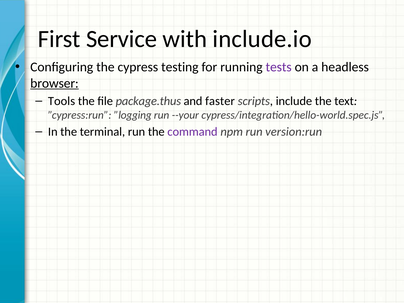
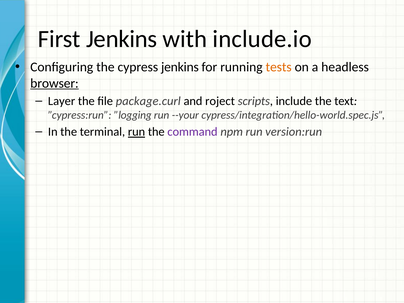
First Service: Service -> Jenkins (122, 39)
cypress testing: testing -> jenkins (180, 67)
tests colour: purple -> orange (279, 67)
Tools: Tools -> Layer (62, 101)
package.thus: package.thus -> package.curl (148, 101)
faster: faster -> roject (220, 101)
run underline: none -> present (137, 132)
